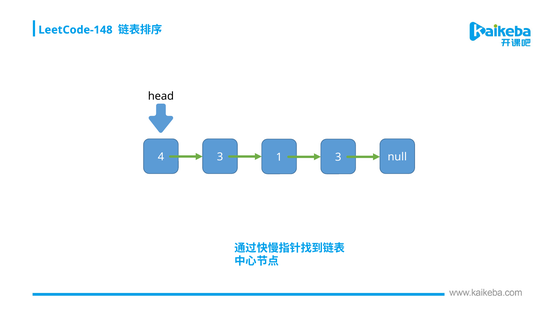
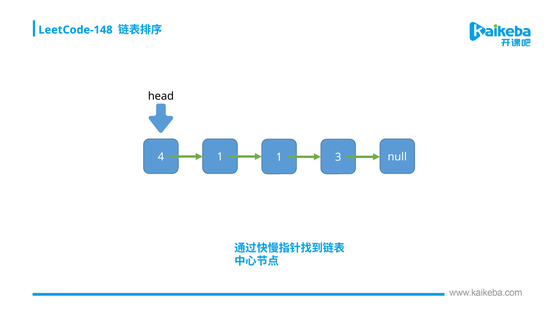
4 3: 3 -> 1 (220, 157)
